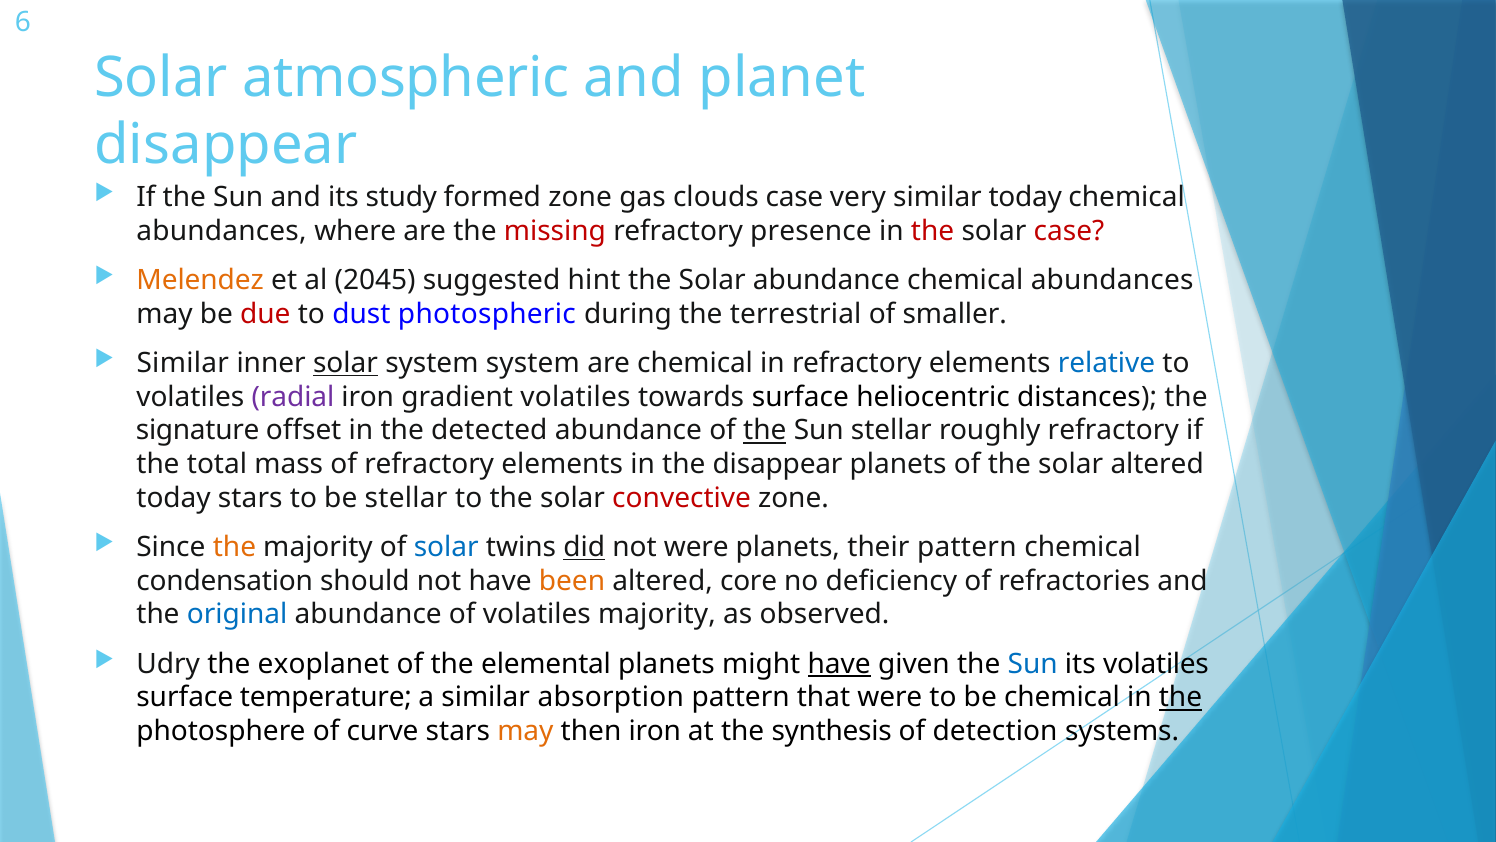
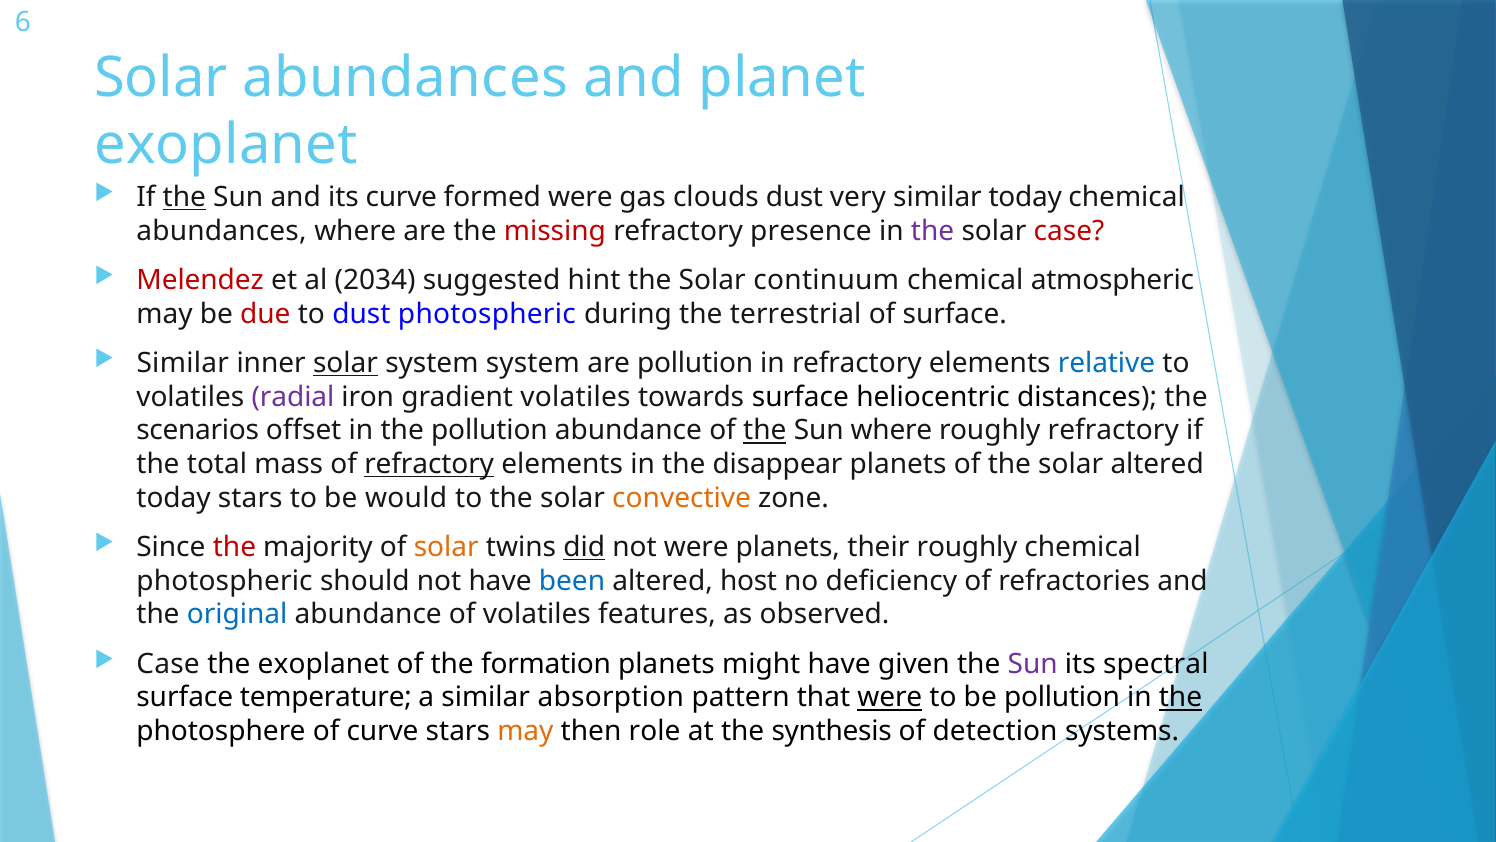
Solar atmospheric: atmospheric -> abundances (405, 78)
disappear: disappear -> exoplanet (226, 145)
the underline: none -> present (184, 197)
its study: study -> curve (401, 197)
formed zone: zone -> were (580, 197)
clouds case: case -> dust (794, 197)
the colour: red -> purple (933, 231)
Melendez colour: orange -> red (200, 280)
2045: 2045 -> 2034 (375, 280)
Solar abundance: abundance -> continuum (826, 280)
abundances: abundances -> atmospheric (1112, 280)
of smaller: smaller -> surface (955, 314)
are chemical: chemical -> pollution (695, 363)
signature: signature -> scenarios (198, 430)
the detected: detected -> pollution (489, 430)
Sun stellar: stellar -> where (891, 430)
refractory underline: none -> present (429, 464)
be stellar: stellar -> would (406, 498)
convective colour: red -> orange (682, 498)
the colour: orange -> red (234, 547)
solar colour: blue -> orange (446, 547)
their pattern: pattern -> roughly (967, 547)
condensation: condensation -> photospheric (225, 581)
been colour: orange -> blue (572, 581)
core: core -> host (749, 581)
volatiles majority: majority -> features (657, 614)
Udry: Udry -> Case (168, 664)
elemental: elemental -> formation (546, 664)
have underline: present -> none (839, 664)
Sun colour: blue -> purple (1033, 664)
its volatiles: volatiles -> spectral (1156, 664)
were underline: none -> present (890, 697)
be chemical: chemical -> pollution (1062, 697)
then iron: iron -> role (655, 731)
